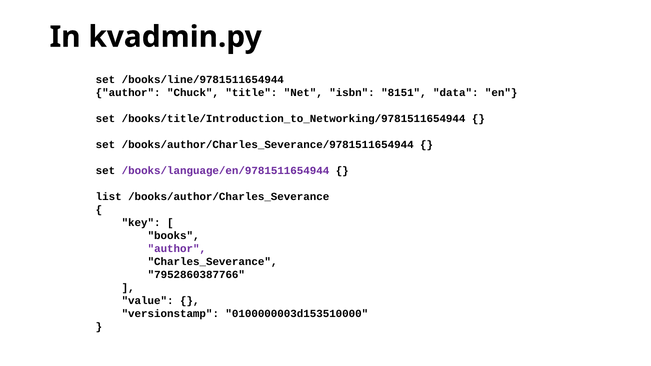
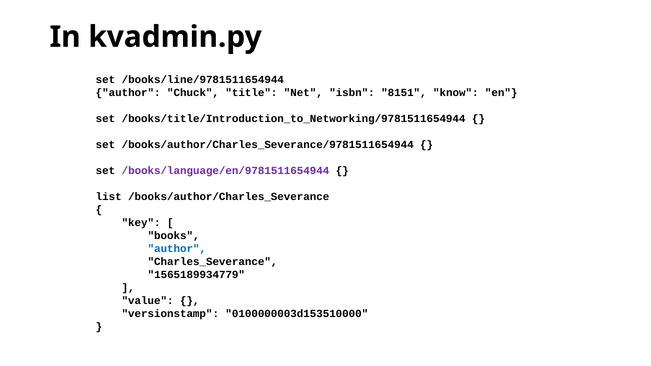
data: data -> know (456, 93)
author colour: purple -> blue (177, 249)
7952860387766: 7952860387766 -> 1565189934779 (196, 275)
